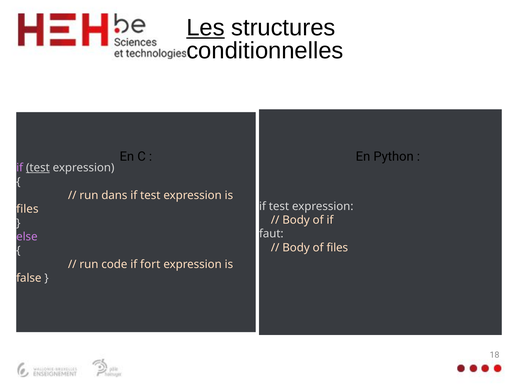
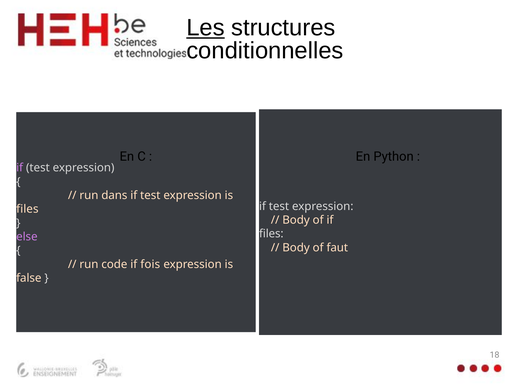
test underline: present -> none (38, 168)
faut: faut -> files (271, 234)
of files: files -> faut (337, 248)
fort: fort -> fois (150, 265)
